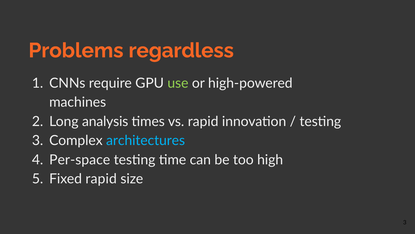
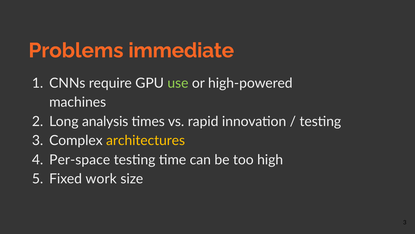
regardless: regardless -> immediate (181, 50)
architectures colour: light blue -> yellow (146, 140)
Fixed rapid: rapid -> work (101, 179)
